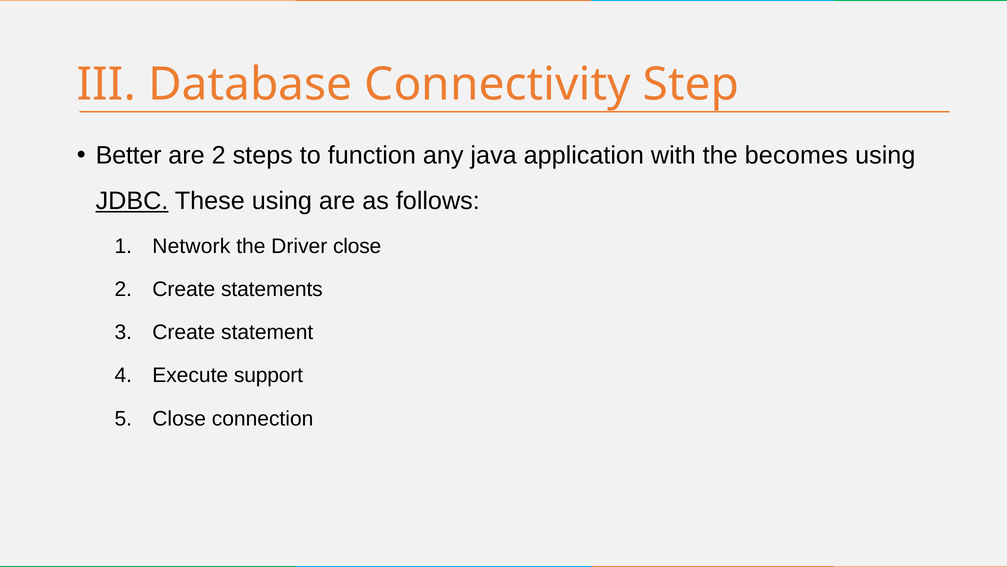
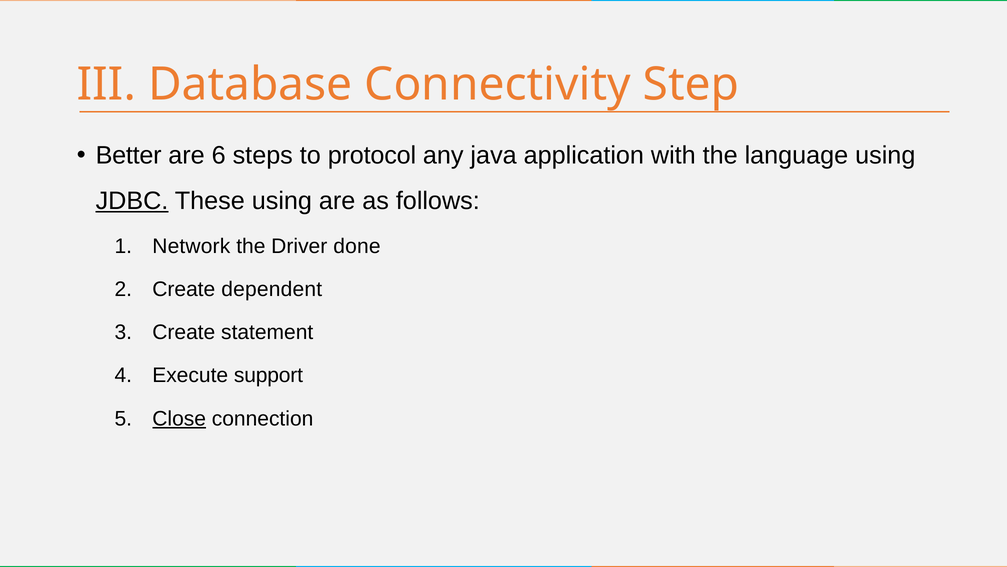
are 2: 2 -> 6 (219, 155)
function: function -> protocol (372, 155)
becomes: becomes -> language (796, 155)
Driver close: close -> done (357, 246)
statements: statements -> dependent (272, 289)
Close underline: none -> present (179, 418)
